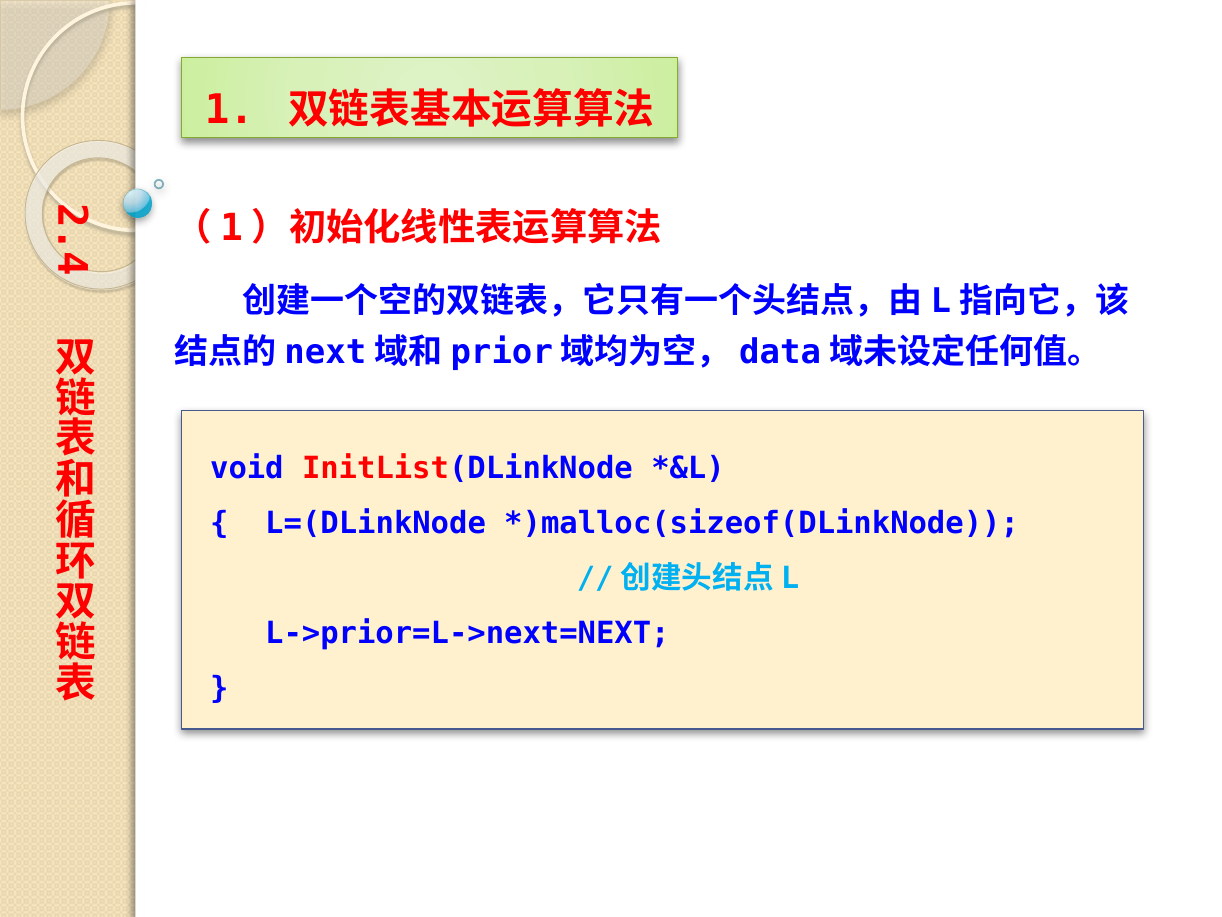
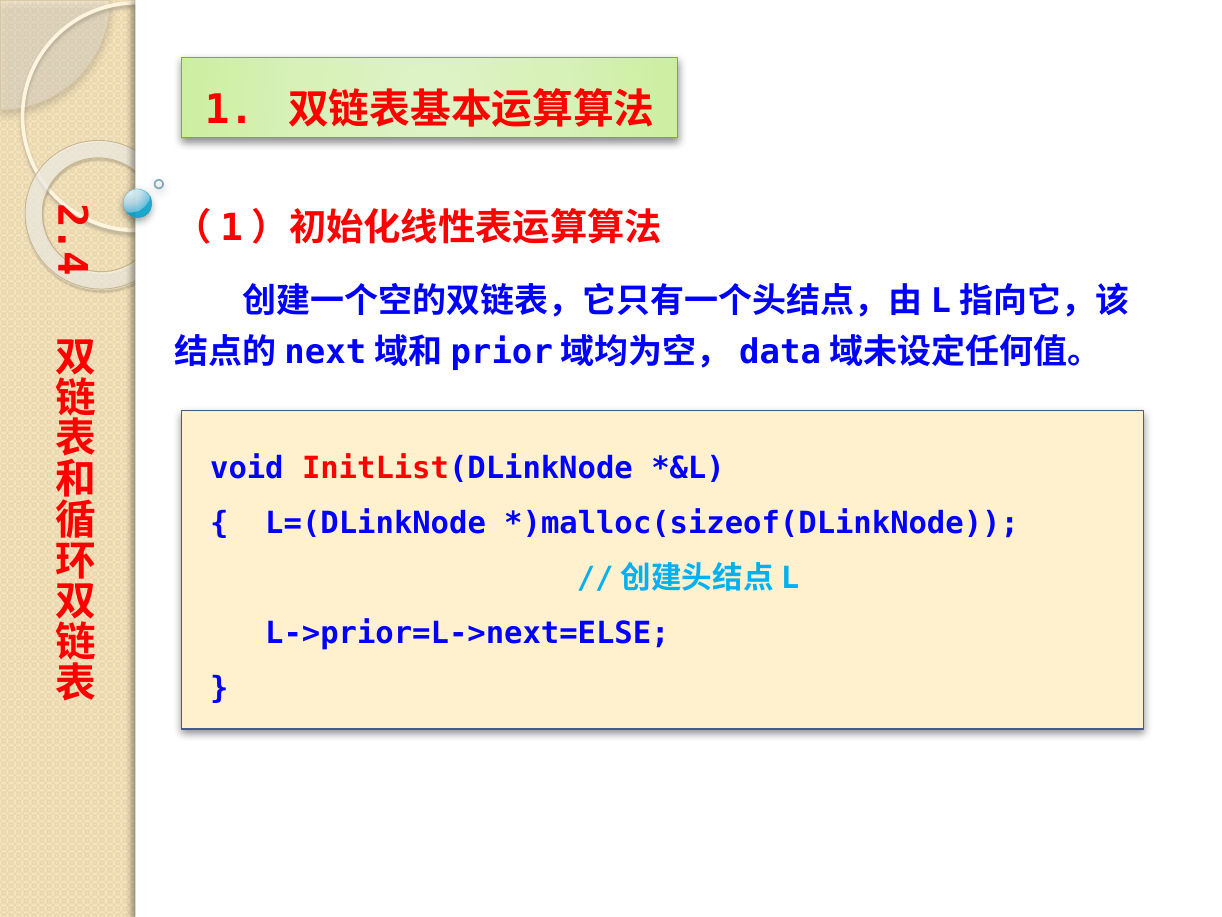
L->prior=L->next=NEXT: L->prior=L->next=NEXT -> L->prior=L->next=ELSE (467, 634)
